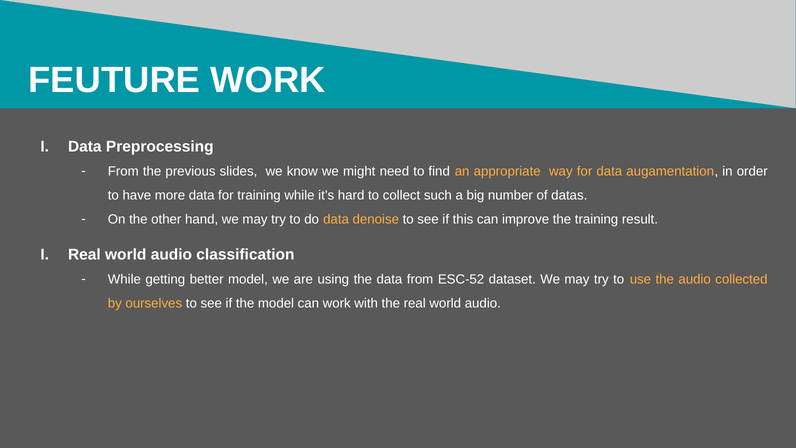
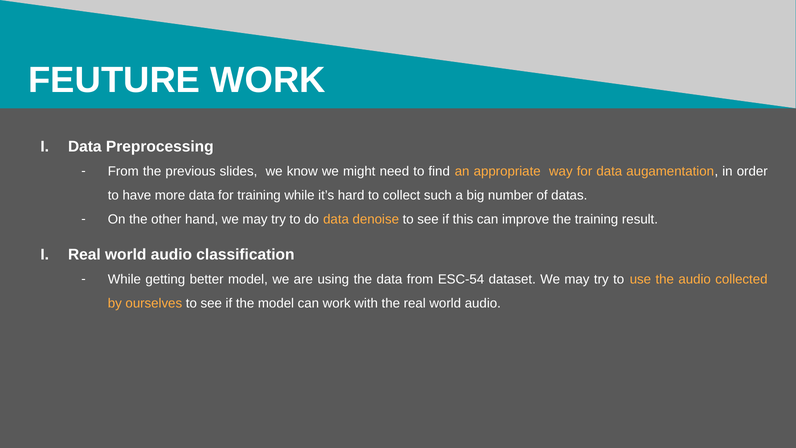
ESC-52: ESC-52 -> ESC-54 (461, 279)
